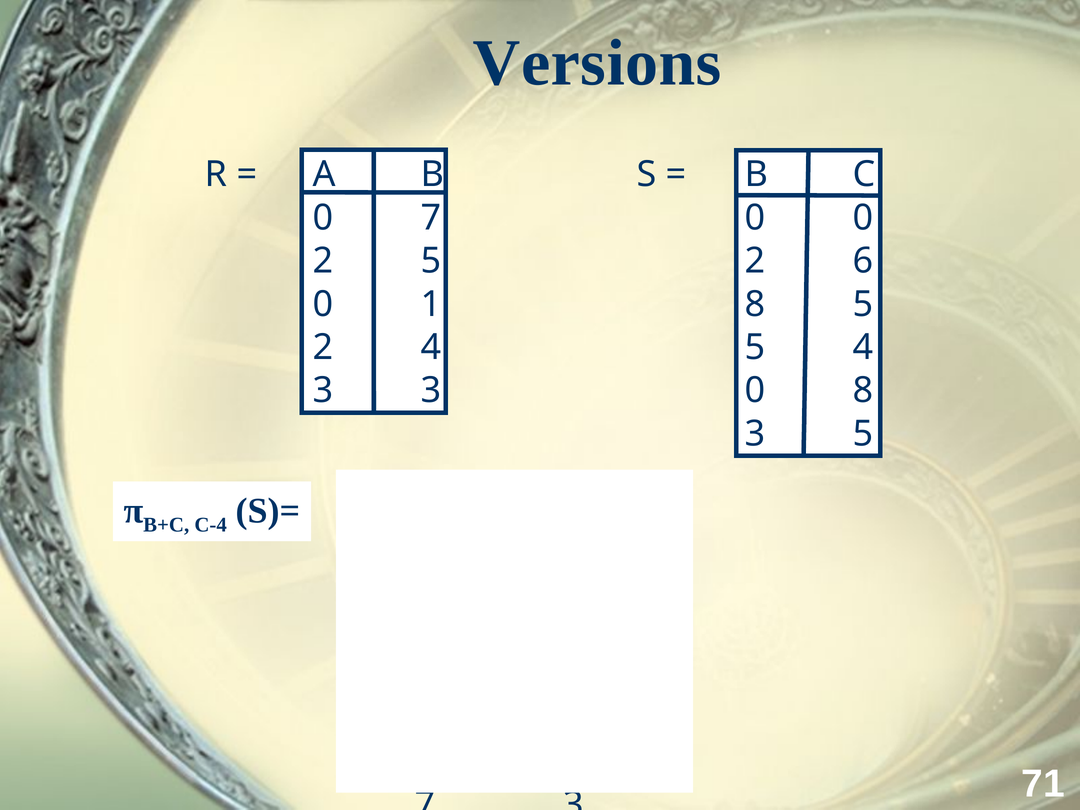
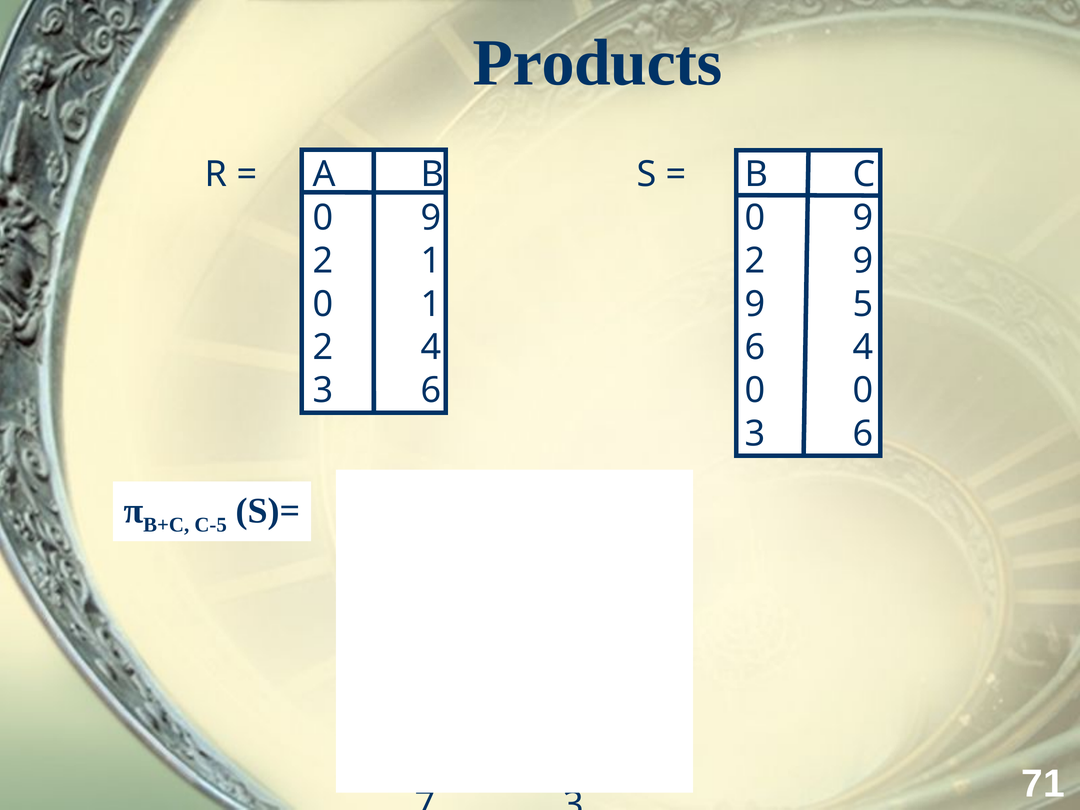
Versions: Versions -> Products (598, 63)
7: 7 -> 9 (431, 218)
0: 0 -> 9 (863, 218)
5: 5 -> 1 (431, 261)
2 6: 6 -> 9 (863, 261)
1 8: 8 -> 9 (755, 304)
4 5: 5 -> 6 (755, 347)
3: 3 -> 6 (431, 391)
0 8: 8 -> 0 (863, 391)
5: 5 -> 6 (863, 434)
C-4: C-4 -> C-5 (211, 525)
